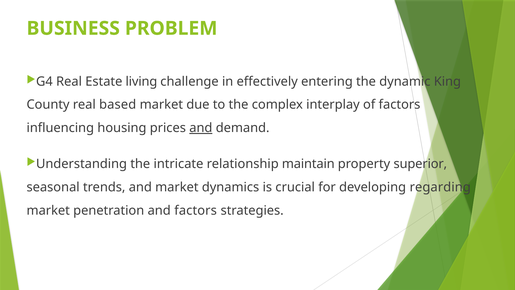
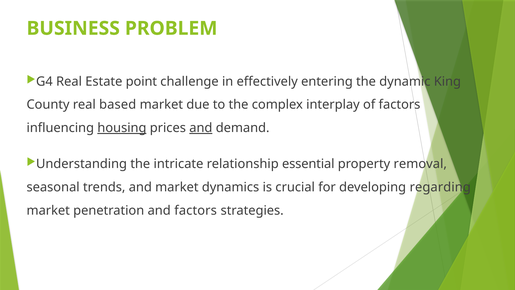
living: living -> point (141, 81)
housing underline: none -> present (122, 128)
maintain: maintain -> essential (308, 164)
superior: superior -> removal (420, 164)
